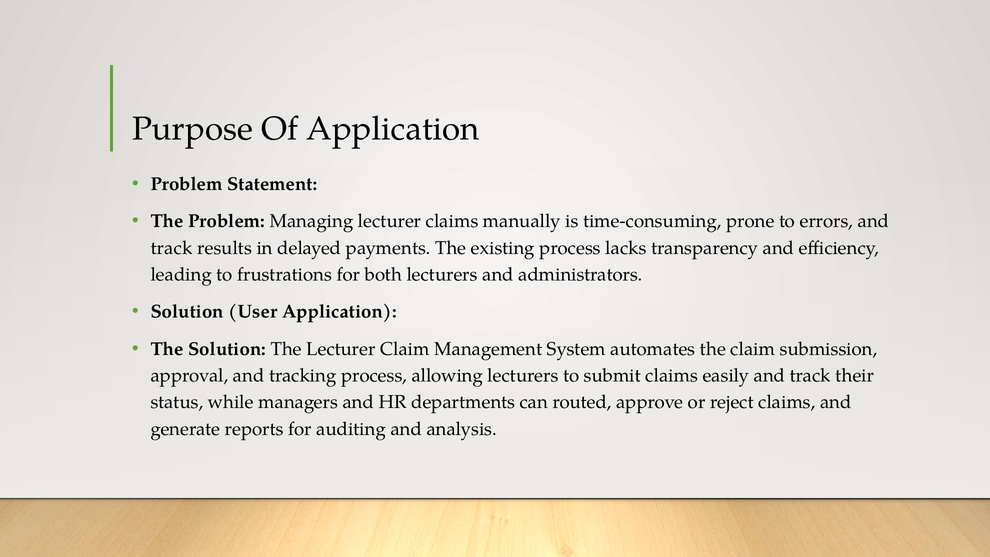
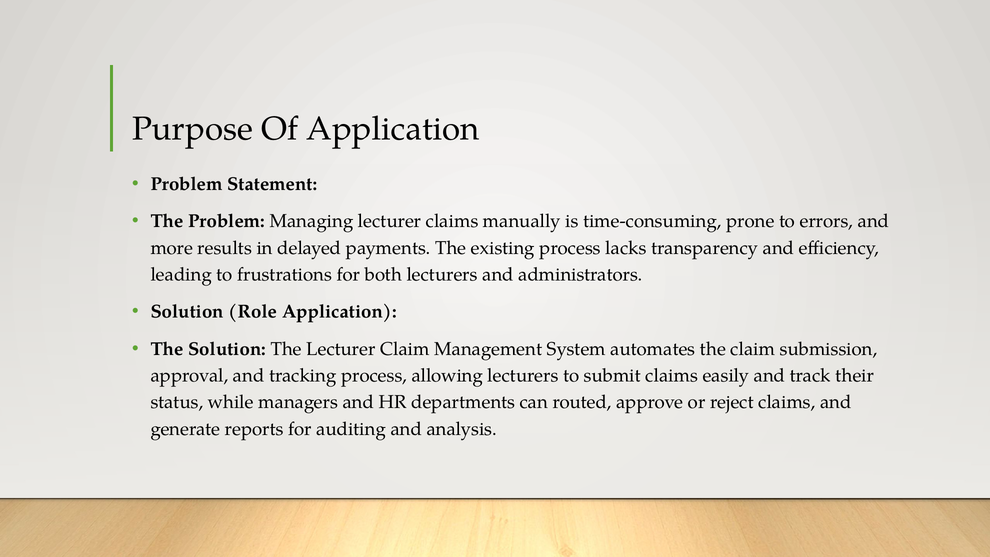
track: track -> more (172, 248)
User: User -> Role (253, 312)
